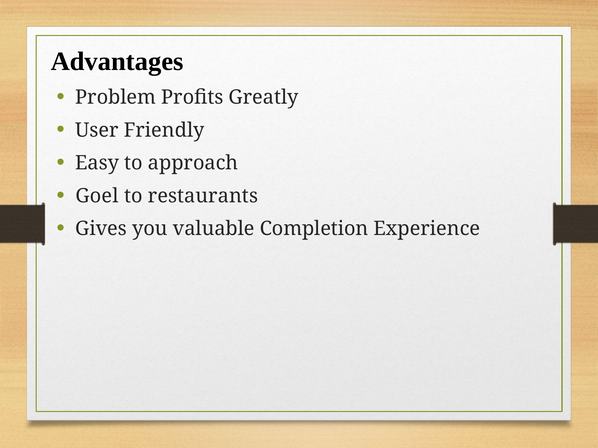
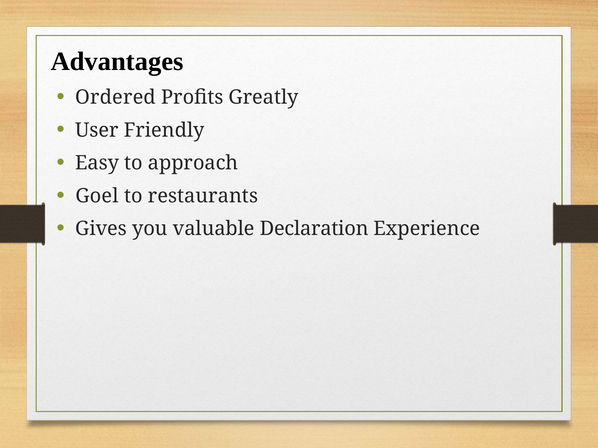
Problem: Problem -> Ordered (116, 97)
Completion: Completion -> Declaration (314, 229)
